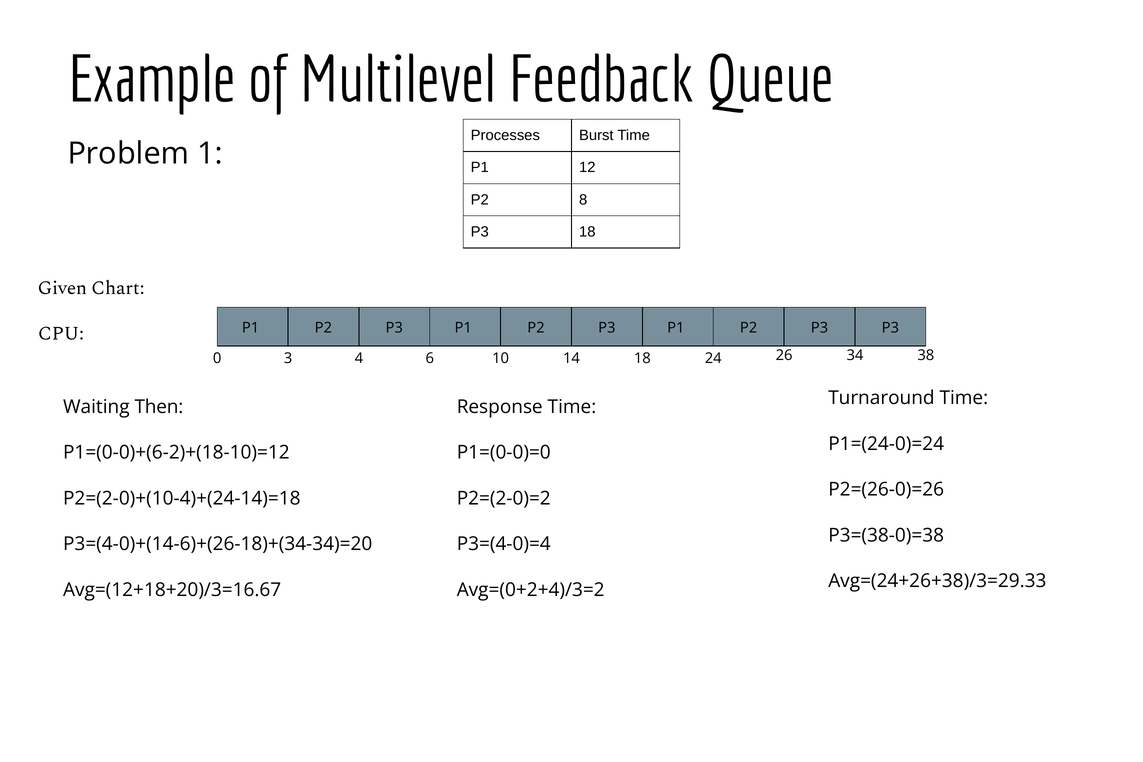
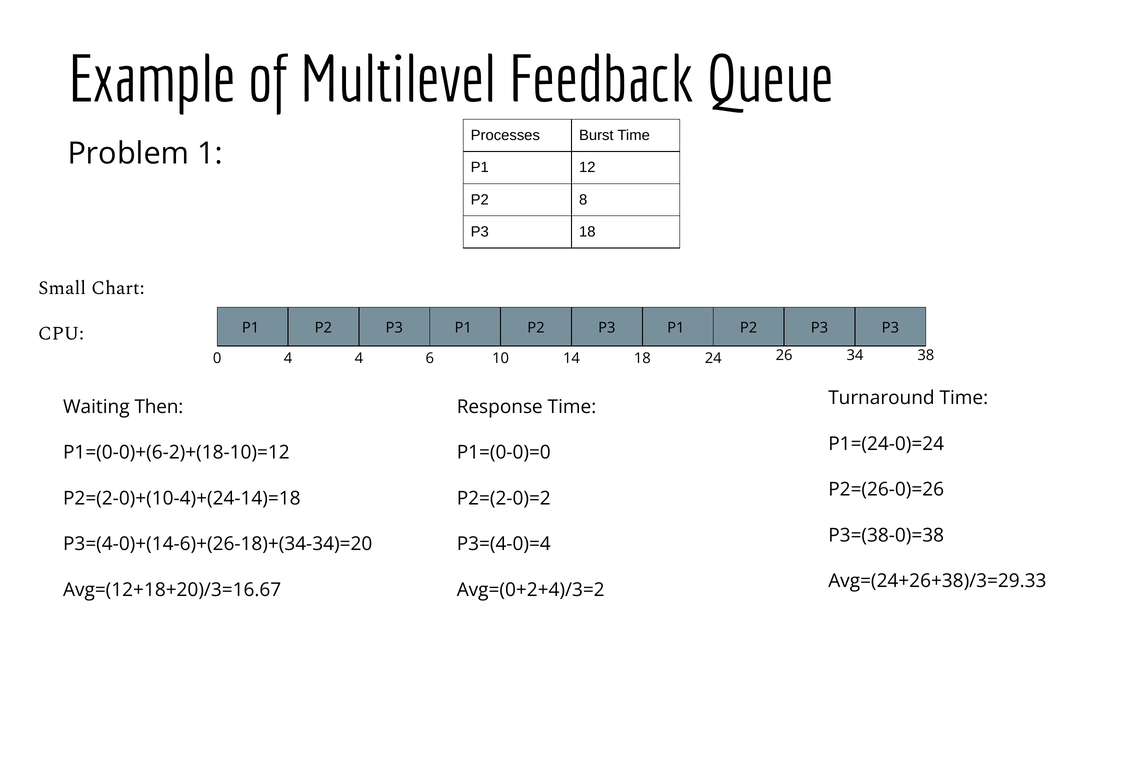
Given: Given -> Small (62, 288)
0 3: 3 -> 4 (288, 358)
